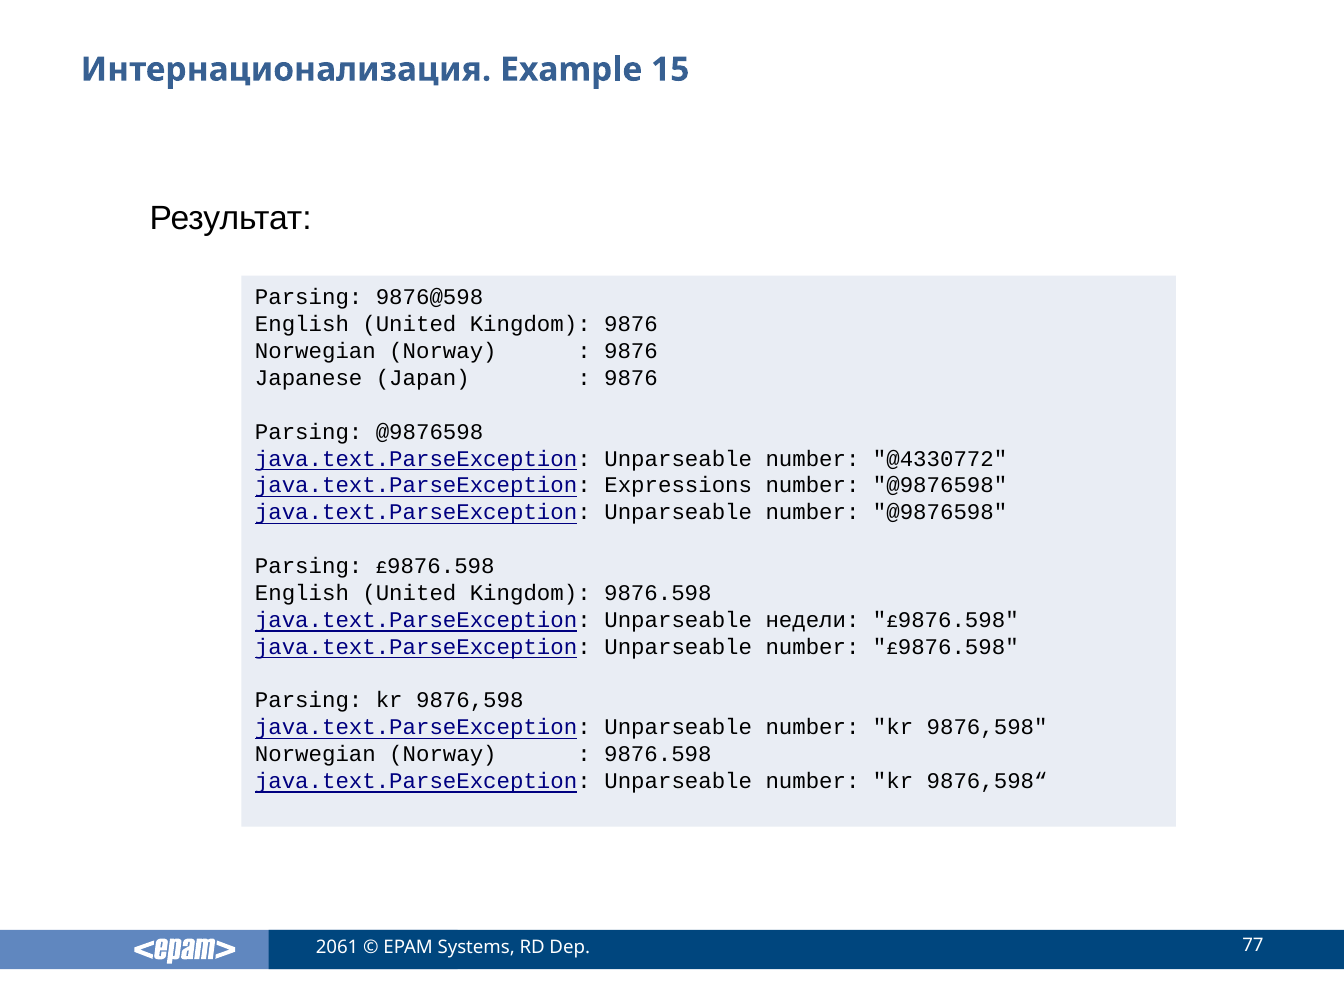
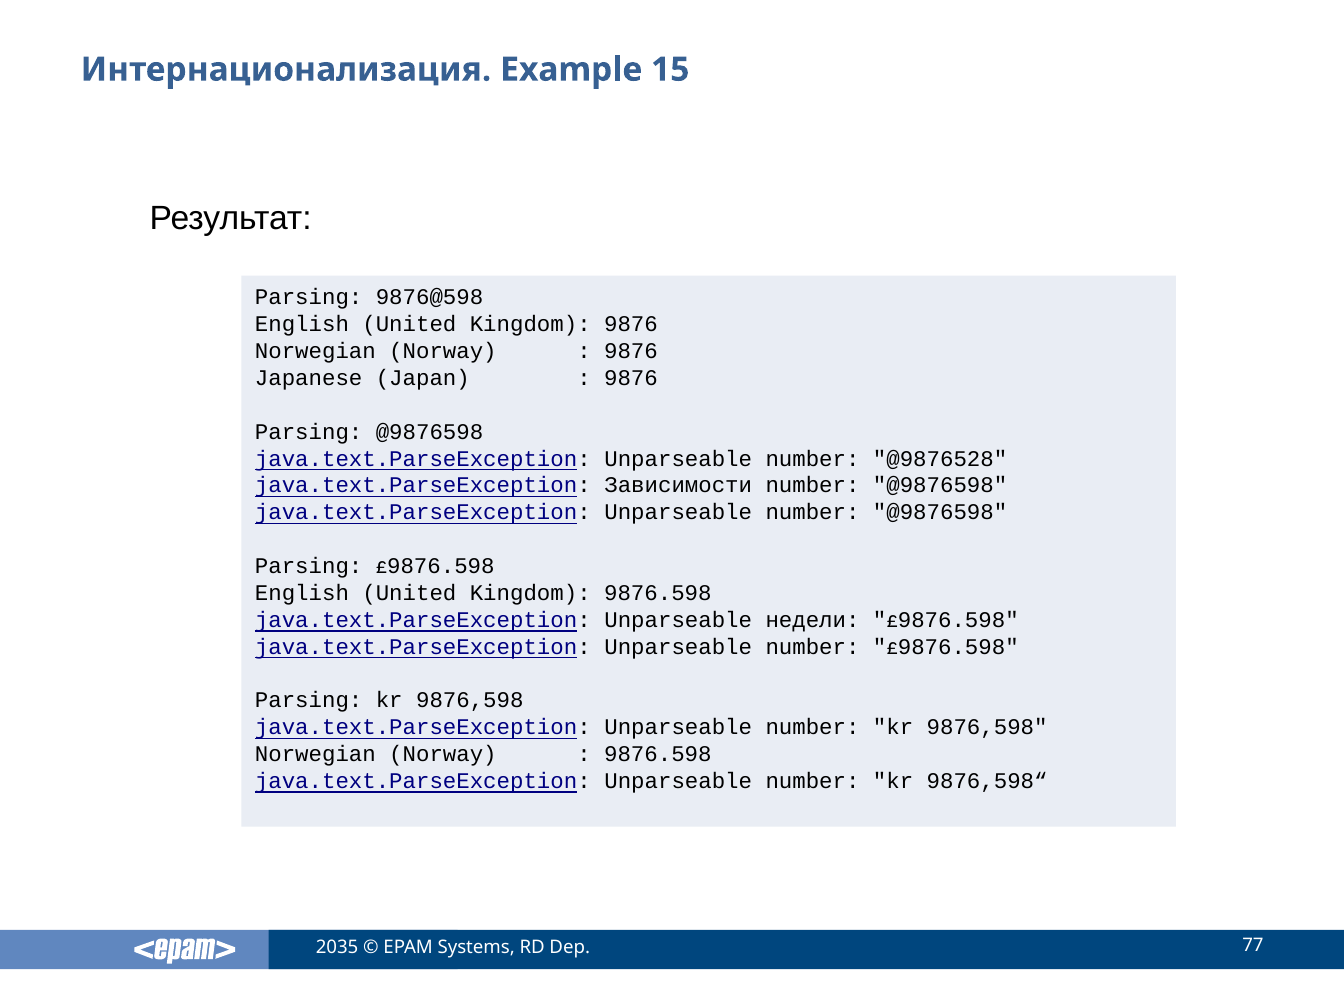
@4330772: @4330772 -> @9876528 (940, 459)
Expressions: Expressions -> Зависимости (678, 486)
2061: 2061 -> 2035 (337, 948)
